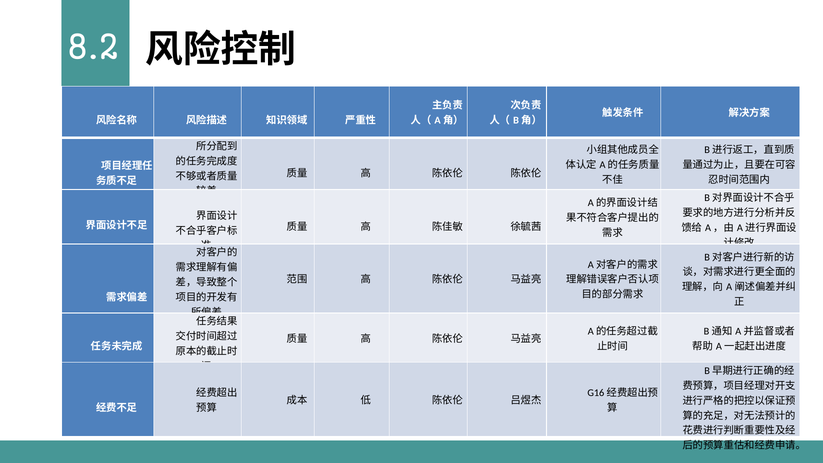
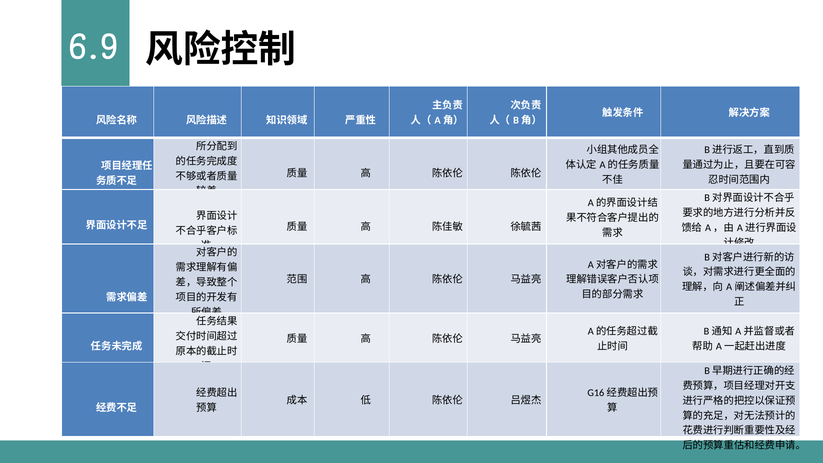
8.2: 8.2 -> 6.9 (93, 47)
